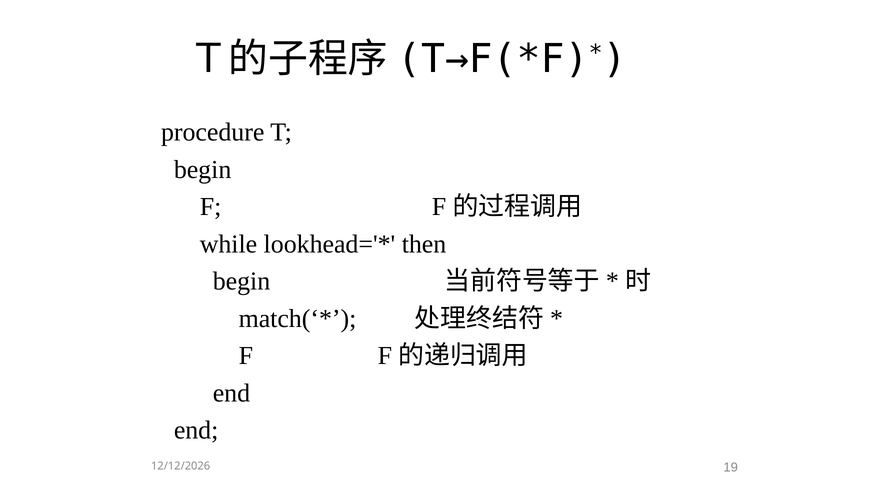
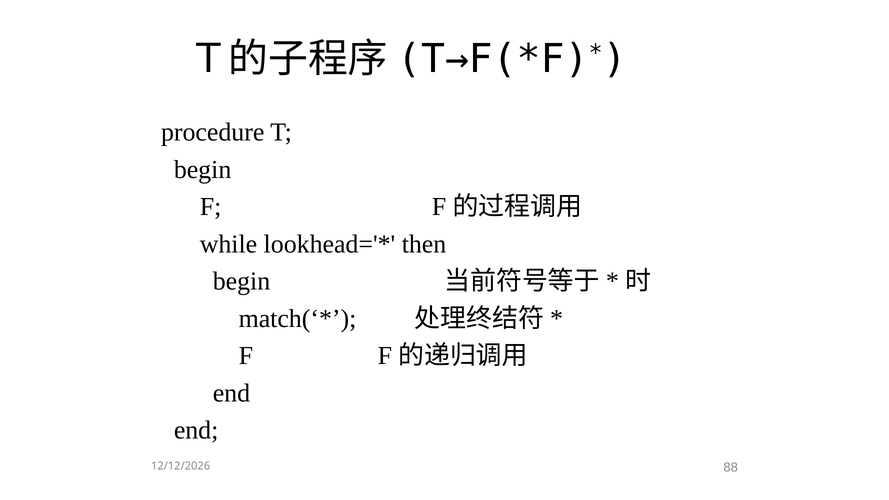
19: 19 -> 88 (731, 467)
